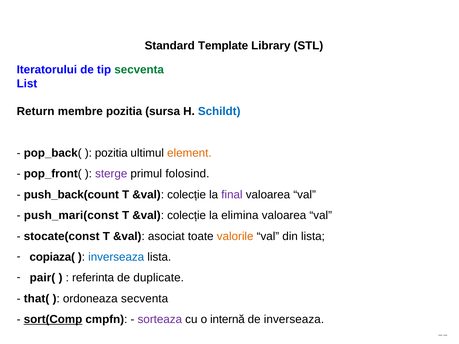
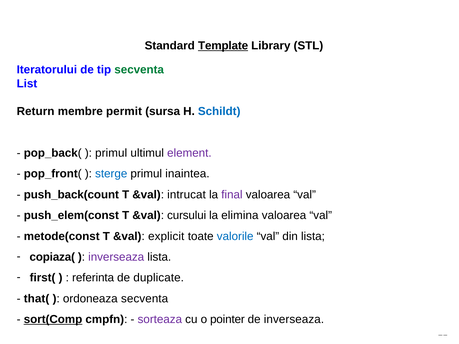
Template underline: none -> present (223, 46)
membre pozitia: pozitia -> permit (124, 111)
pozitia: pozitia -> primul (111, 153)
element colour: orange -> purple (189, 153)
sterge colour: purple -> blue (111, 174)
folosind: folosind -> inaintea (187, 174)
colecție: colecție -> intrucat (187, 195)
push_mari(const: push_mari(const -> push_elem(const (71, 216)
colecție: colecție -> cursului (187, 216)
stocate(const: stocate(const -> metode(const (62, 236)
asociat: asociat -> explicit (166, 236)
valorile colour: orange -> blue (235, 236)
inverseaza colour: blue -> purple (116, 257)
pair(: pair( -> first( (43, 278)
internă: internă -> pointer (227, 320)
